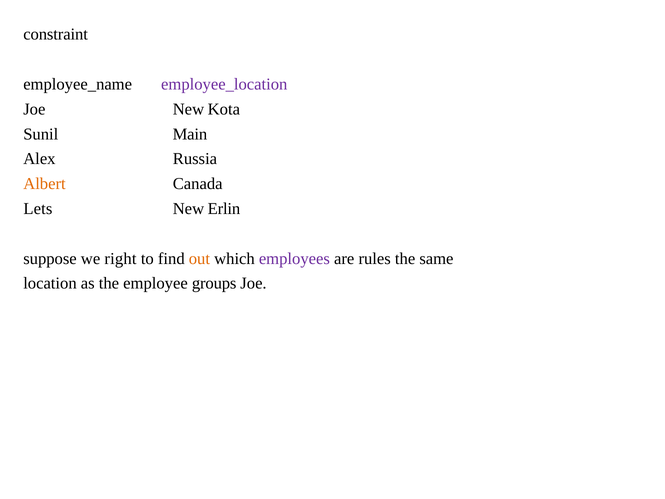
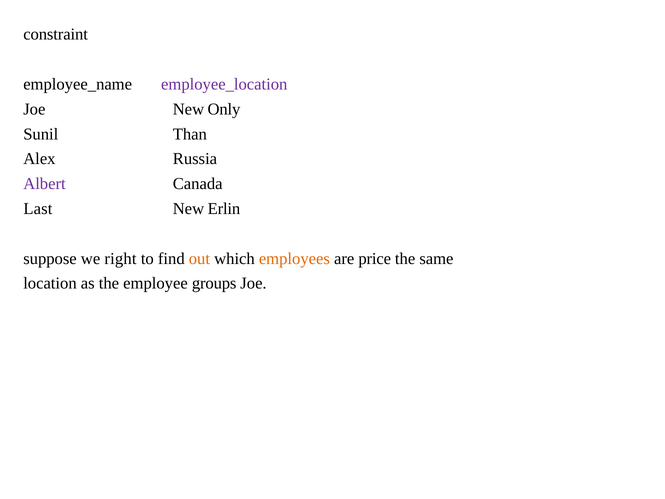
Kota: Kota -> Only (224, 109)
Main: Main -> Than (190, 134)
Albert colour: orange -> purple (44, 184)
Lets: Lets -> Last (38, 209)
employees colour: purple -> orange (294, 258)
rules: rules -> price (375, 258)
